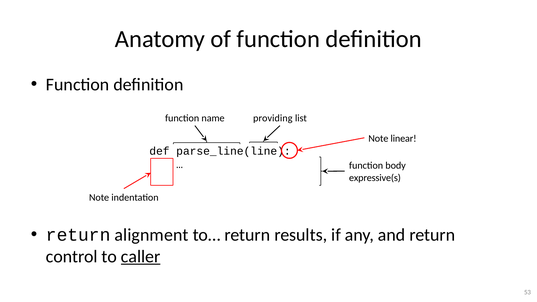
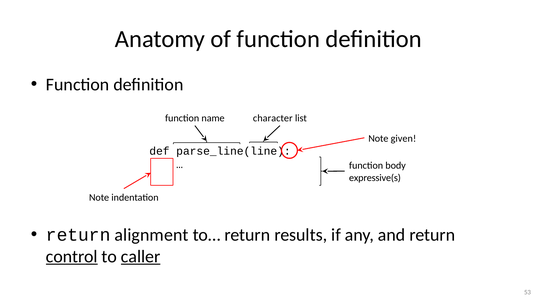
providing: providing -> character (273, 118)
linear: linear -> given (403, 139)
control underline: none -> present (72, 257)
